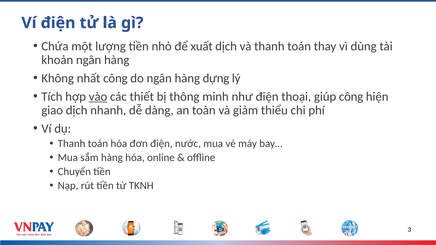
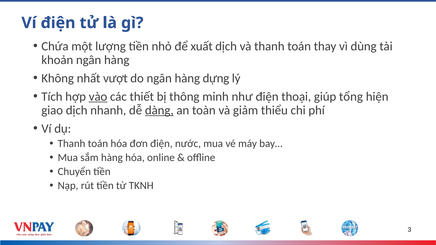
nhất công: công -> vượt (115, 78)
giúp công: công -> tổng (351, 97)
dàng underline: none -> present (159, 110)
